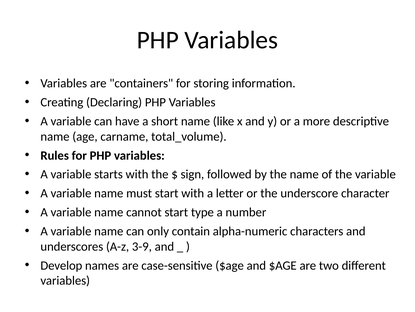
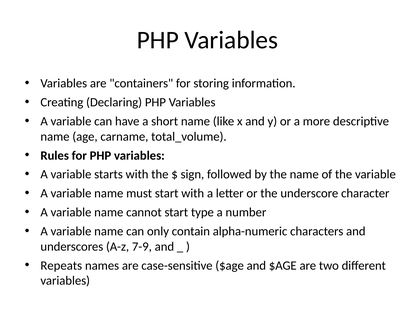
3-9: 3-9 -> 7-9 (142, 246)
Develop: Develop -> Repeats (61, 265)
